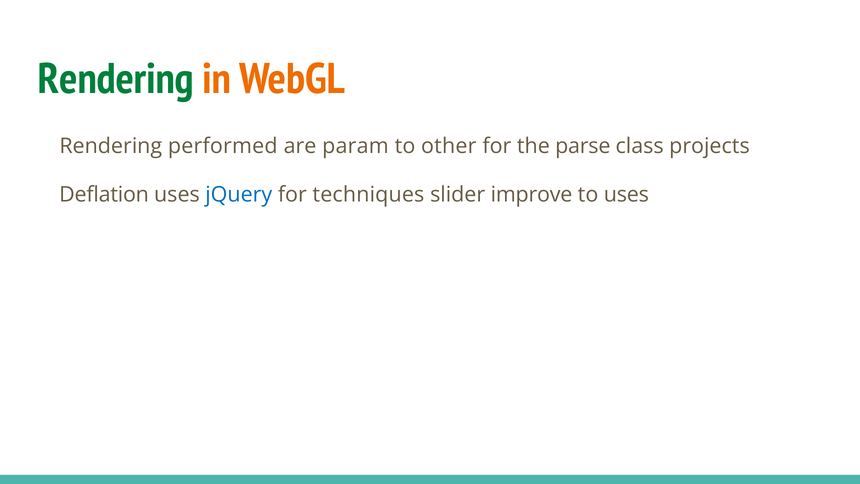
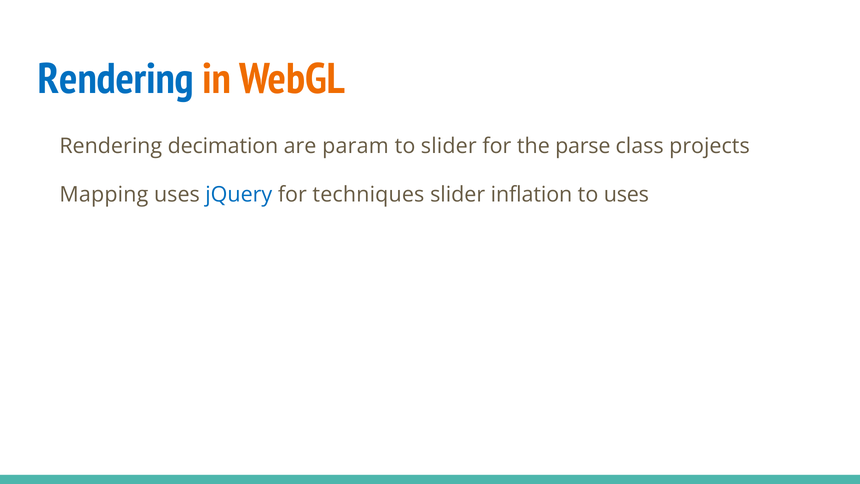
Rendering colour: green -> blue (116, 79)
performed: performed -> decimation (223, 146)
to other: other -> slider (449, 146)
Deflation: Deflation -> Mapping (104, 195)
improve: improve -> inflation (531, 195)
